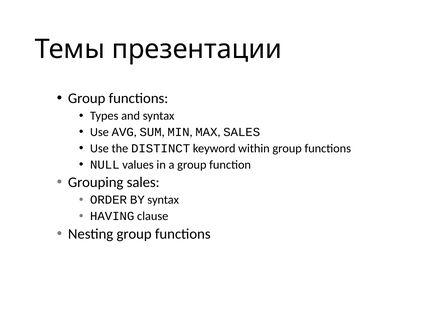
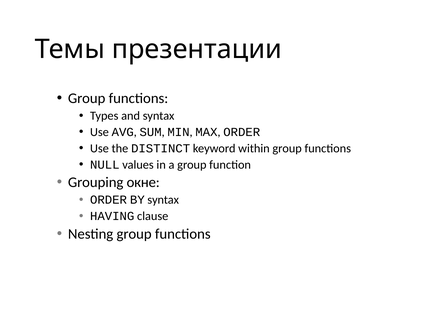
MAX SALES: SALES -> ORDER (242, 132)
Grouping sales: sales -> окне (143, 183)
